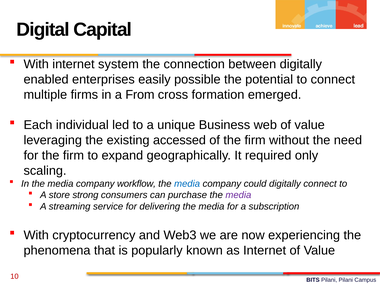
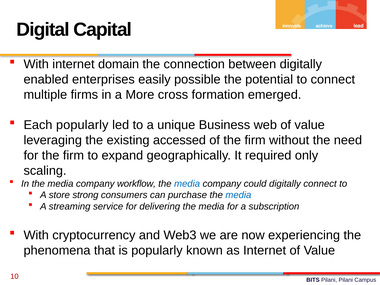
system: system -> domain (119, 64)
From: From -> More (140, 95)
Each individual: individual -> popularly (82, 125)
media colour: purple -> blue (238, 195)
